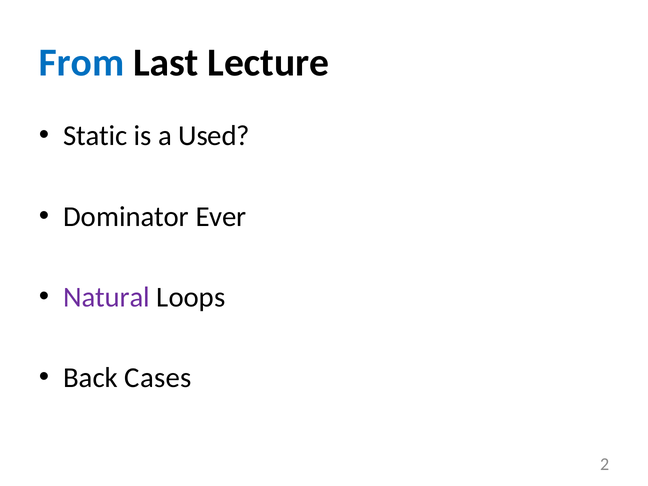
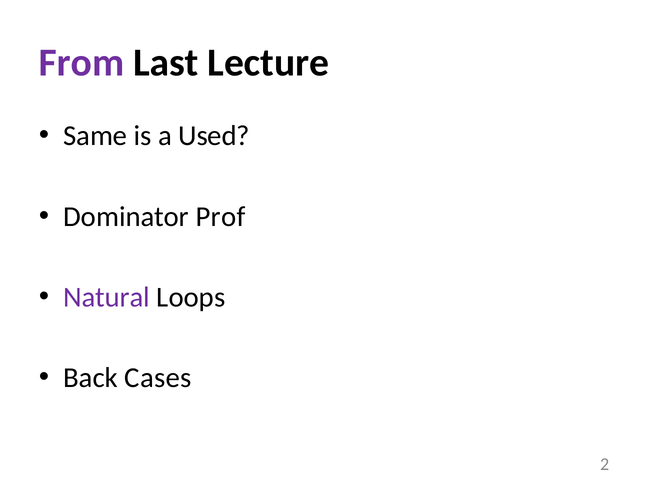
From colour: blue -> purple (82, 63)
Static: Static -> Same (95, 136)
Ever: Ever -> Prof (221, 217)
